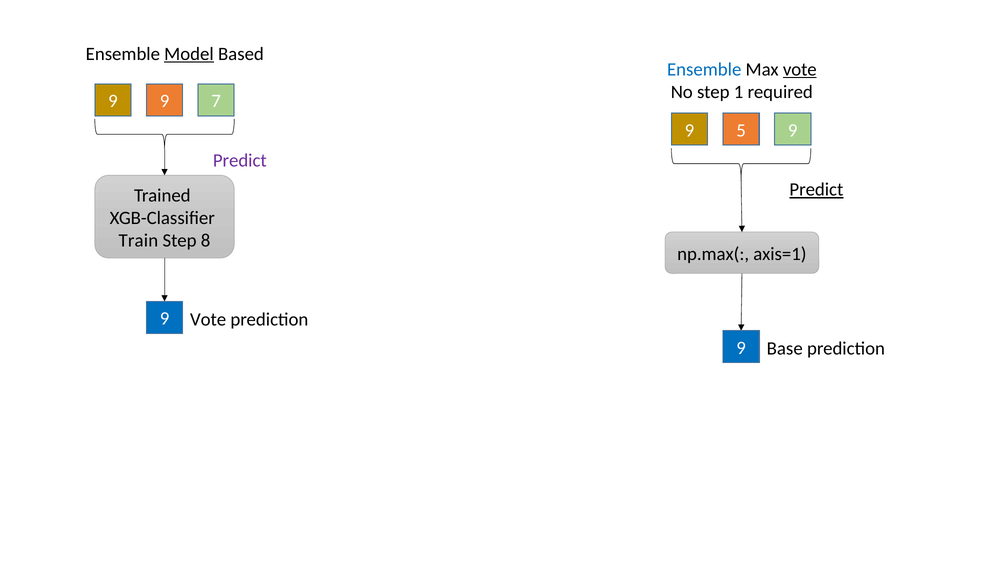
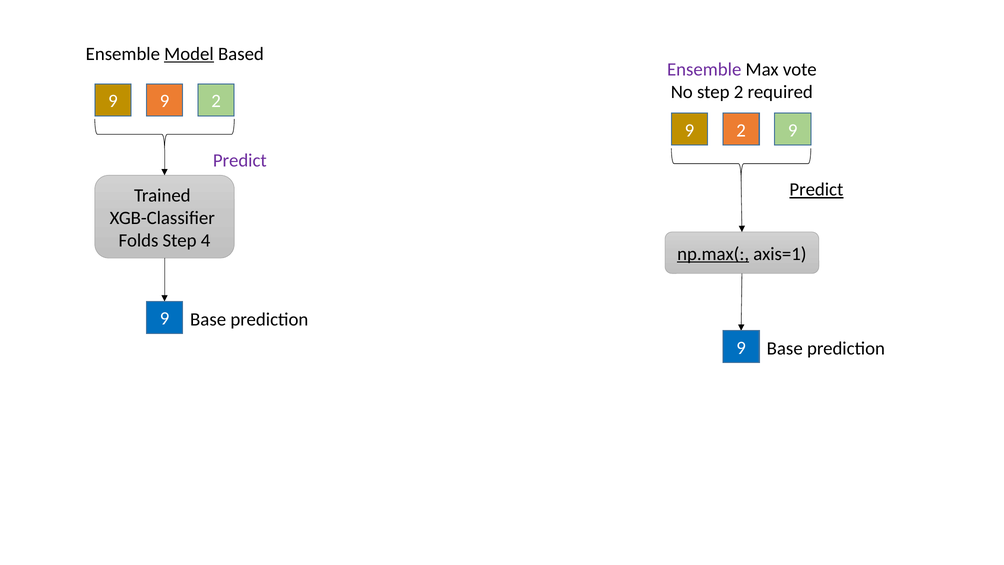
Ensemble colour: blue -> purple (704, 69)
vote underline: present -> none (800, 69)
step 1: 1 -> 2 (739, 92)
9 9 7: 7 -> 2 (216, 101)
5: 5 -> 2 (741, 130)
Train: Train -> Folds (138, 240)
8: 8 -> 4 (206, 240)
np.max( underline: none -> present (713, 254)
Vote: Vote -> Base (208, 319)
